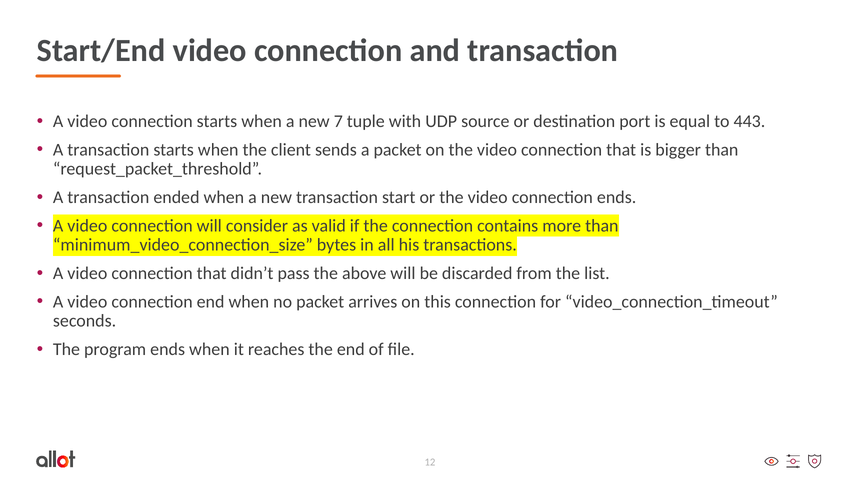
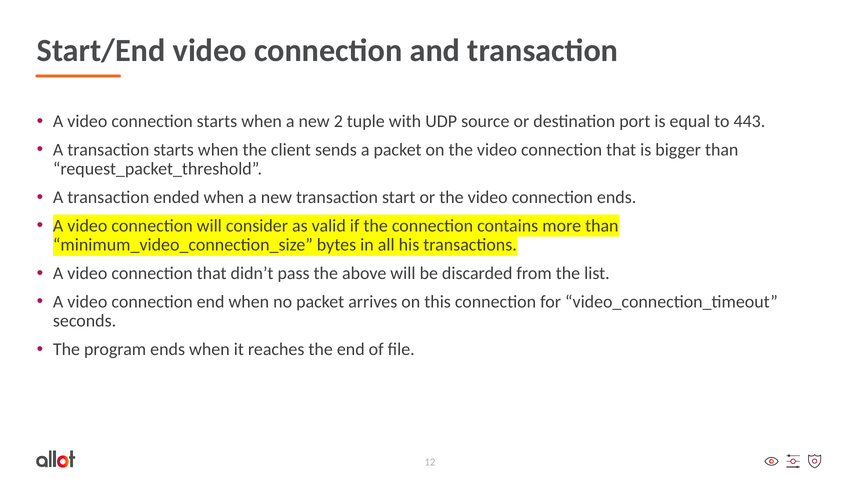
7: 7 -> 2 (338, 121)
